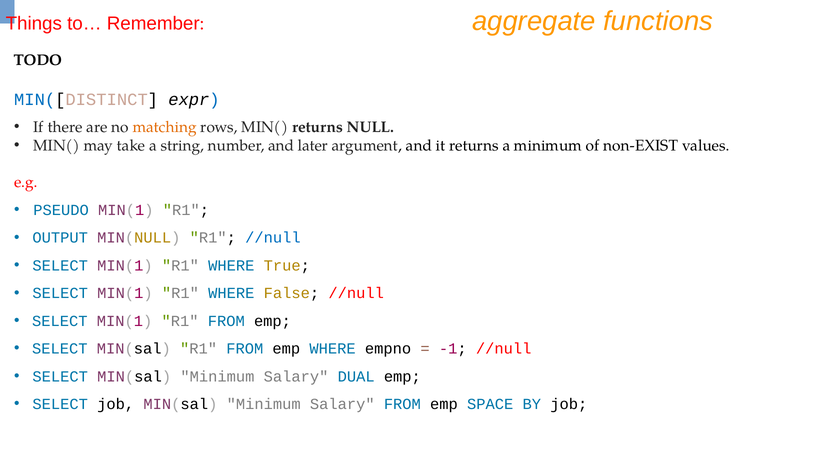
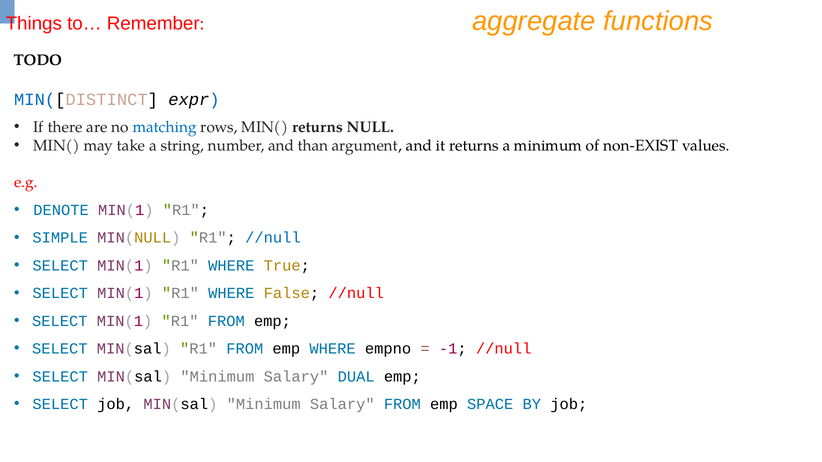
matching colour: orange -> blue (165, 127)
later: later -> than (313, 146)
PSEUDO: PSEUDO -> DENOTE (61, 210)
OUTPUT: OUTPUT -> SIMPLE (60, 238)
